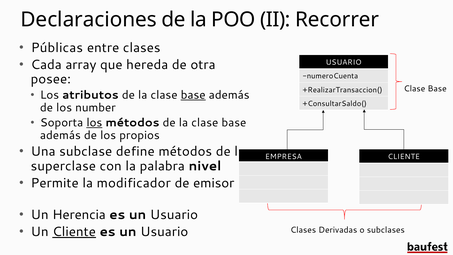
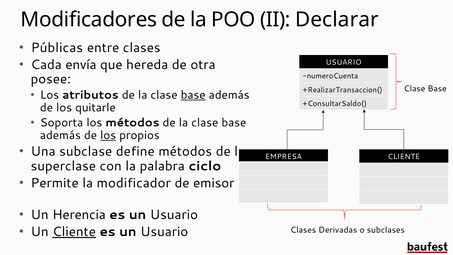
Declaraciones: Declaraciones -> Modificadores (89, 20)
Recorrer: Recorrer -> Declarar (337, 20)
array: array -> envía (81, 65)
number: number -> quitarle (95, 108)
los underline: present -> none (94, 123)
los underline: none -> present (108, 135)
nivel: nivel -> ciclo (205, 166)
